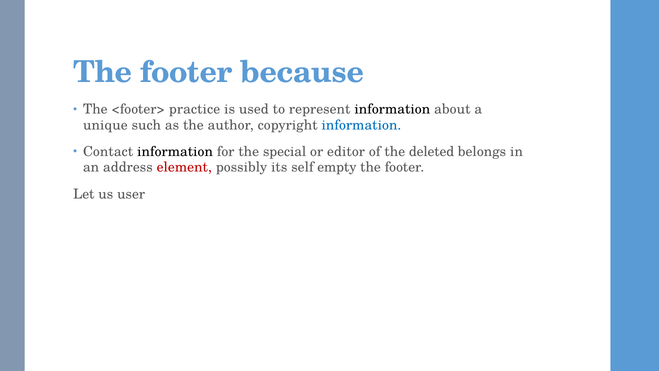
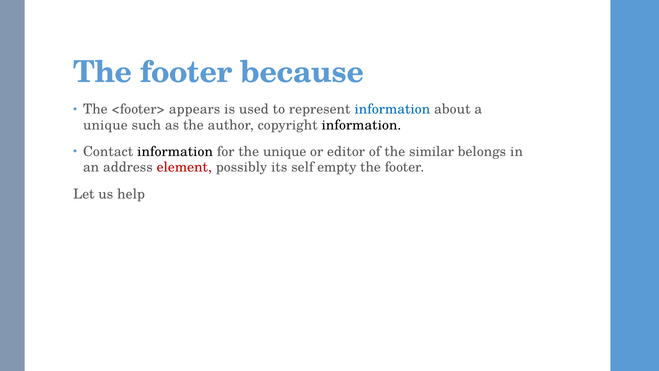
practice: practice -> appears (195, 109)
information colour: black -> blue (392, 109)
information colour: blue -> black (361, 125)
the special: special -> unique (285, 152)
deleted: deleted -> similar (432, 152)
user: user -> help (131, 194)
